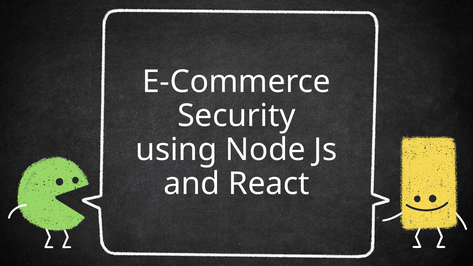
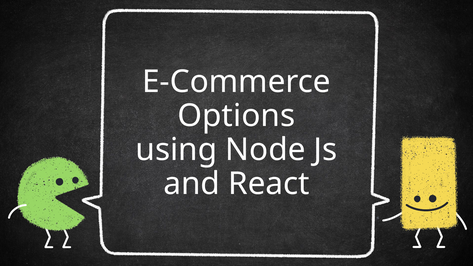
Security: Security -> Options (236, 116)
